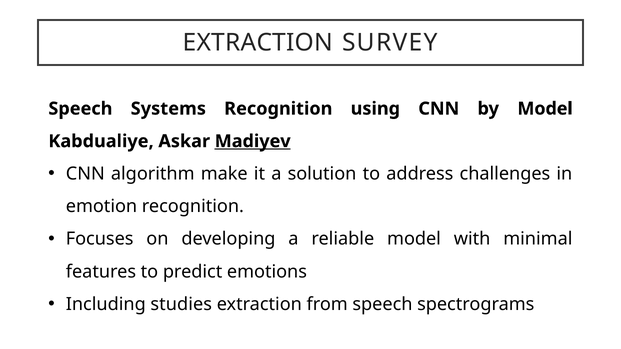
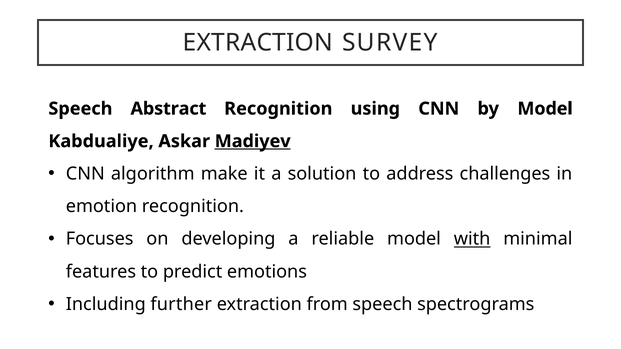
Systems: Systems -> Abstract (168, 109)
with underline: none -> present (472, 239)
studies: studies -> further (181, 304)
